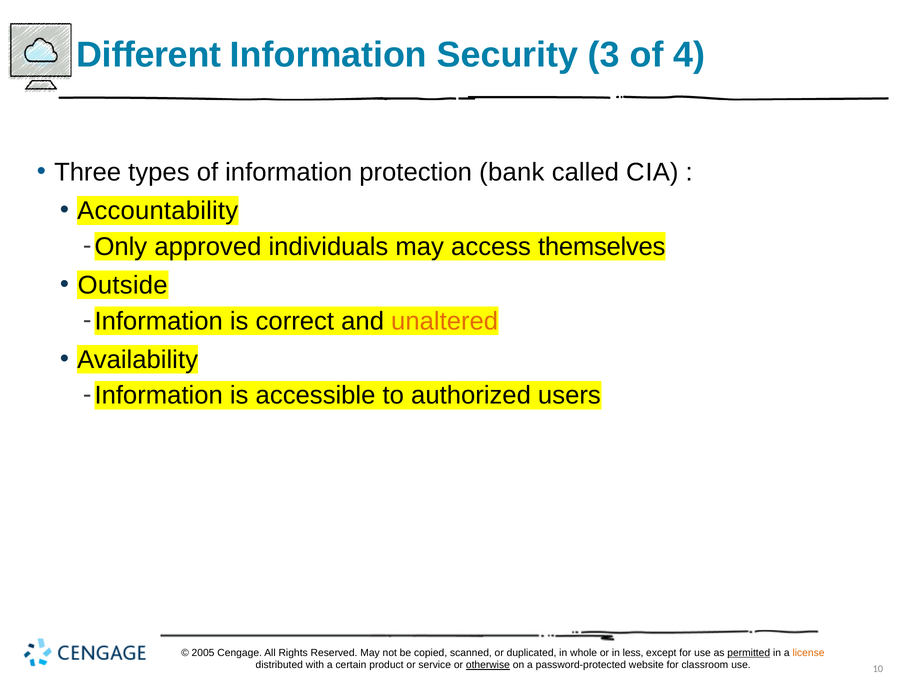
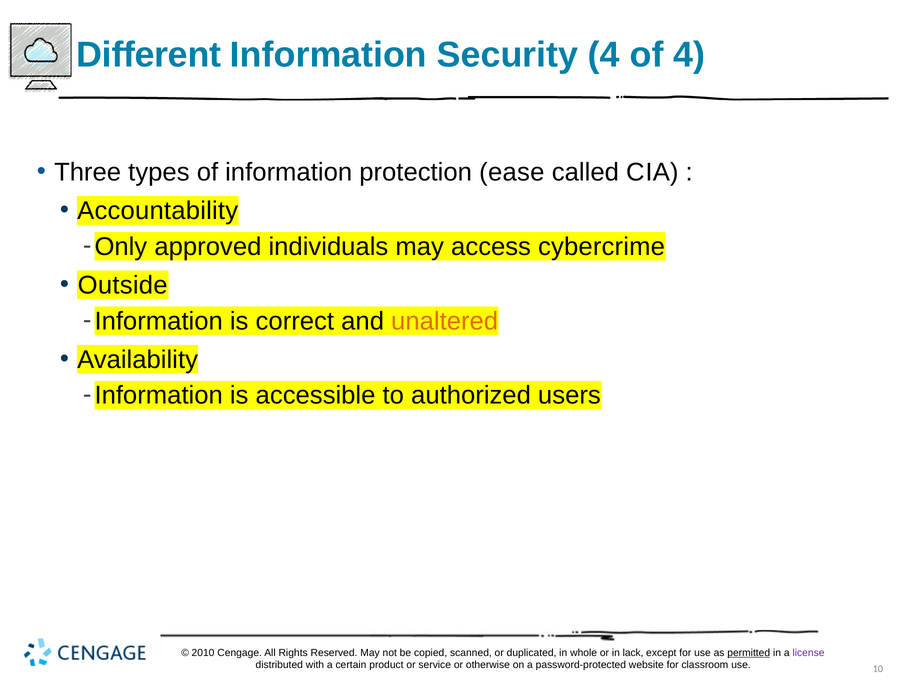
Security 3: 3 -> 4 (604, 55)
bank: bank -> ease (512, 172)
themselves: themselves -> cybercrime (602, 247)
2005: 2005 -> 2010 (203, 653)
less: less -> lack (633, 653)
license colour: orange -> purple (809, 653)
otherwise underline: present -> none (488, 665)
